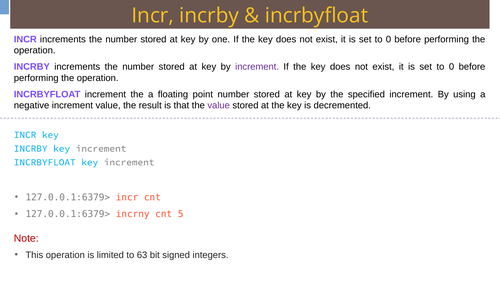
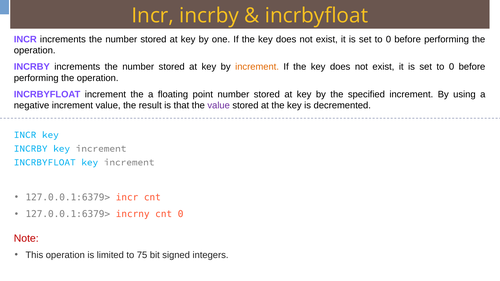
increment colour: purple -> orange (257, 67)
cnt 5: 5 -> 0 (181, 214)
63: 63 -> 75 (142, 255)
